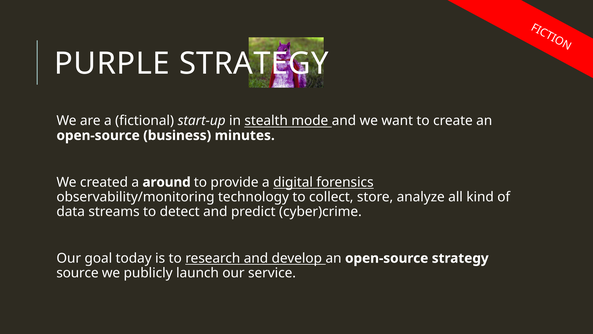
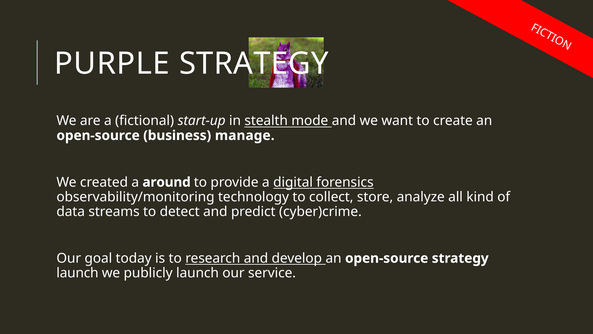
minutes: minutes -> manage (245, 135)
source: source -> launch (77, 273)
